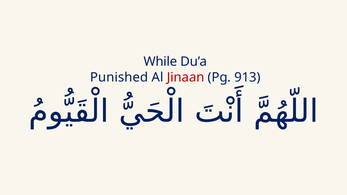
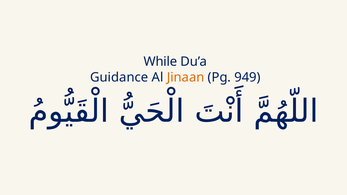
Punished: Punished -> Guidance (119, 77)
Jinaan colour: red -> orange (186, 77)
913: 913 -> 949 (247, 77)
